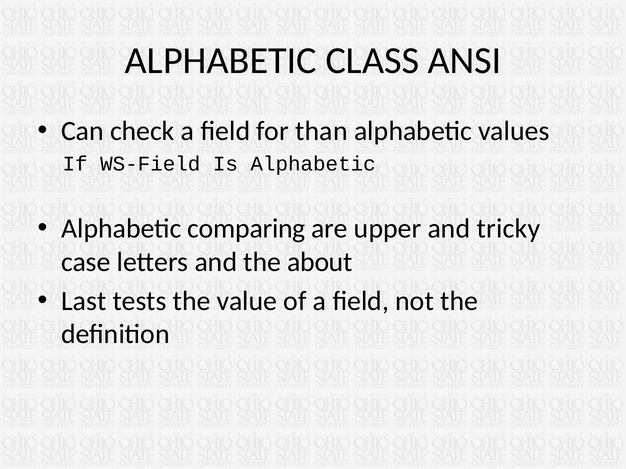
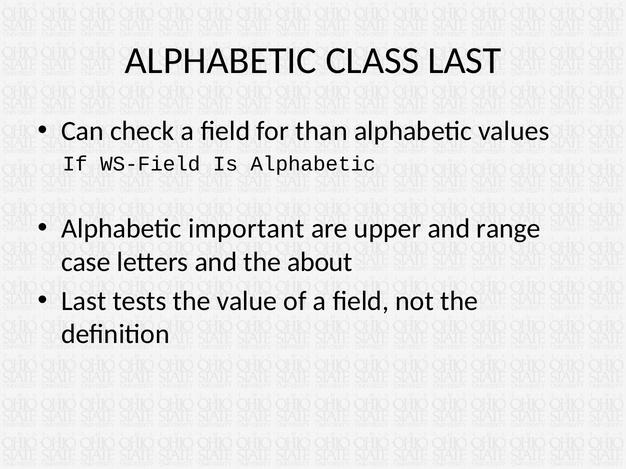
CLASS ANSI: ANSI -> LAST (465, 61)
comparing: comparing -> important (246, 229)
tricky: tricky -> range (509, 229)
